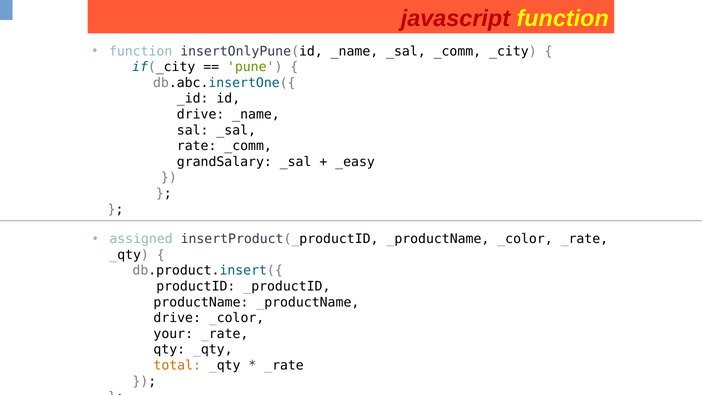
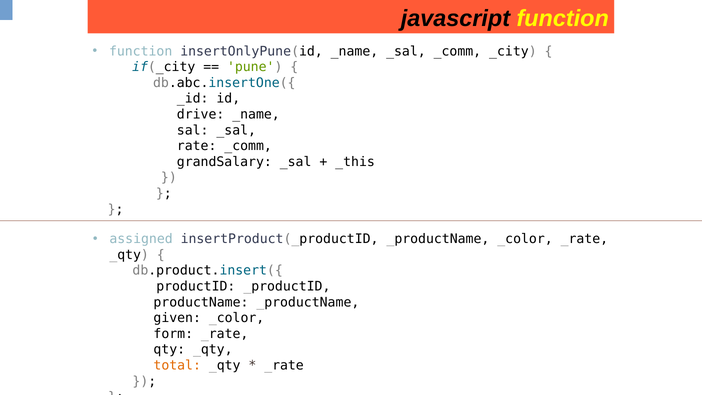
javascript colour: red -> black (455, 18)
_easy: _easy -> _this (355, 162)
drive: drive -> given (177, 318)
your: your -> form (173, 334)
